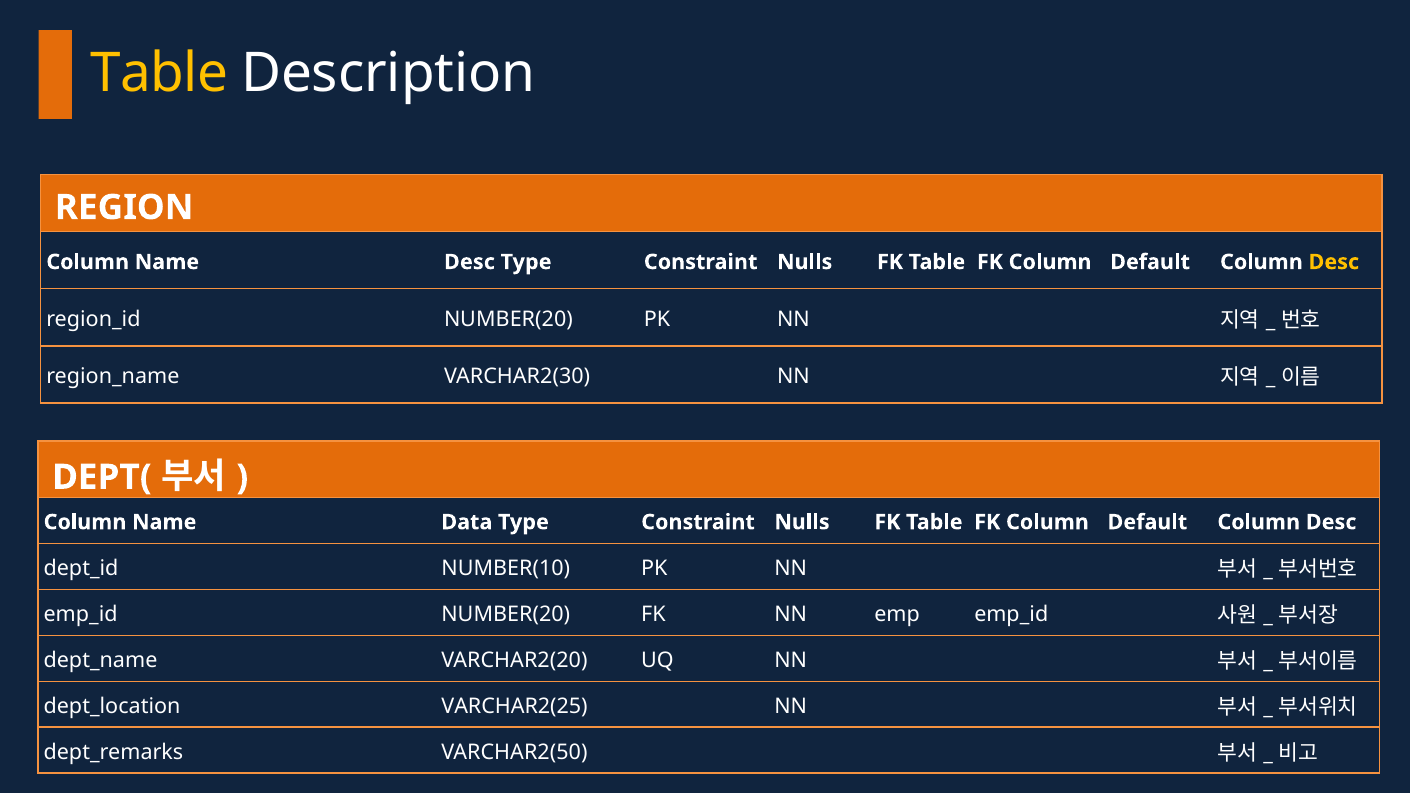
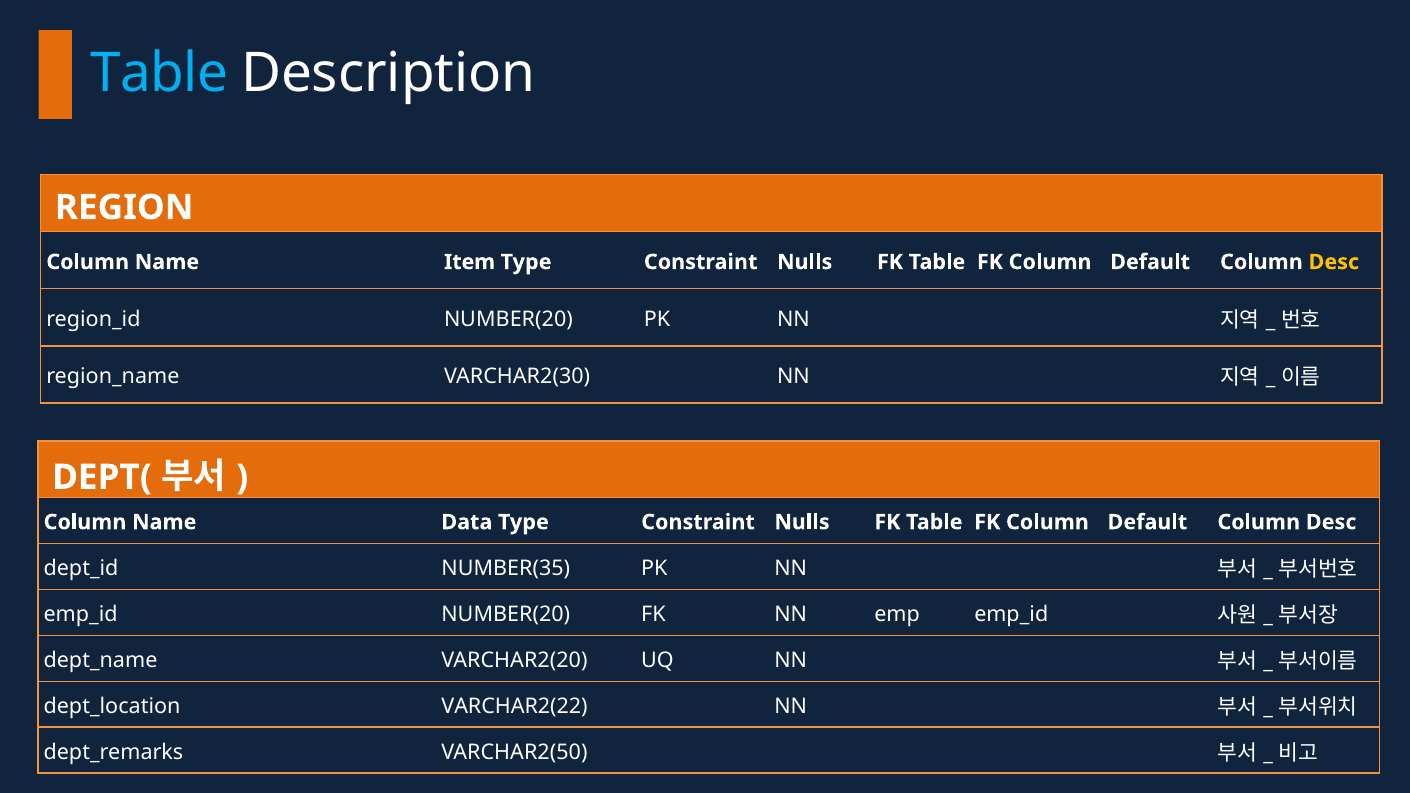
Table colour: yellow -> light blue (159, 74)
Name Desc: Desc -> Item (470, 262)
NUMBER(10: NUMBER(10 -> NUMBER(35 (506, 568)
VARCHAR2(25: VARCHAR2(25 -> VARCHAR2(22 (514, 706)
